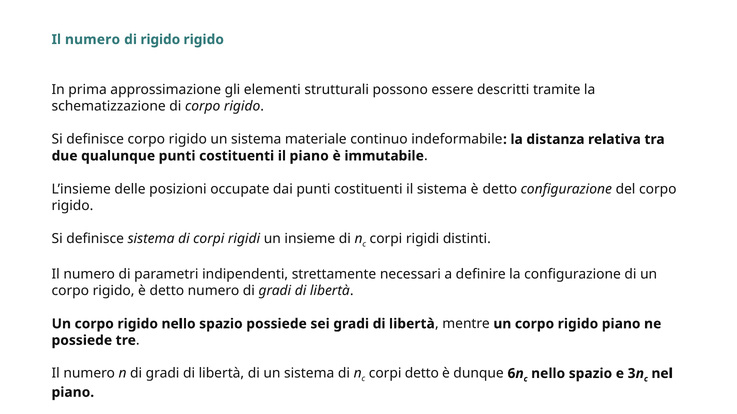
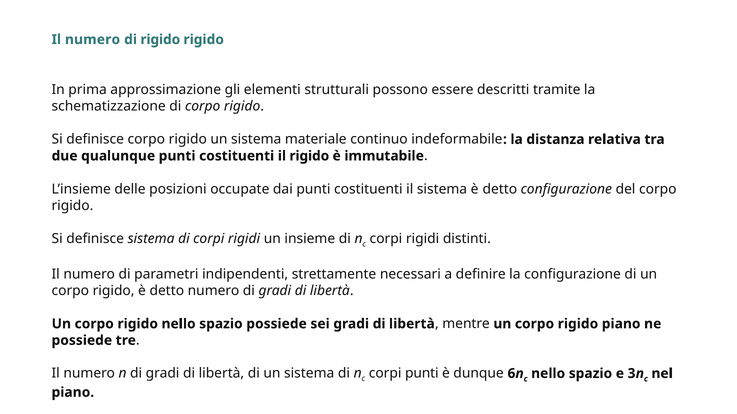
il piano: piano -> rigido (309, 156)
corpi detto: detto -> punti (422, 374)
